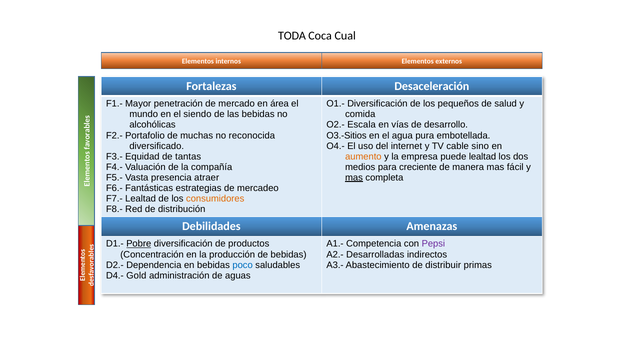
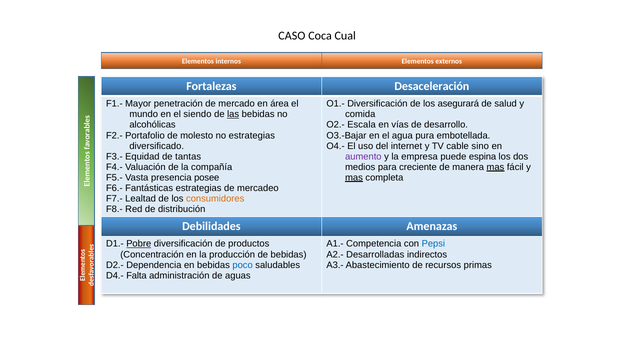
TODA: TODA -> CASO (292, 36)
pequeños: pequeños -> asegurará (458, 104)
las underline: none -> present (233, 114)
muchas: muchas -> molesto (197, 135)
no reconocida: reconocida -> estrategias (252, 135)
O3.-Sitios: O3.-Sitios -> O3.-Bajar (346, 135)
aumento colour: orange -> purple (363, 156)
puede lealtad: lealtad -> espina (483, 156)
mas underline: none -> present (495, 167)
atraer: atraer -> posee (207, 177)
Pepsi colour: purple -> blue (433, 244)
distribuir: distribuir -> recursos (443, 265)
Gold: Gold -> Falta (136, 275)
